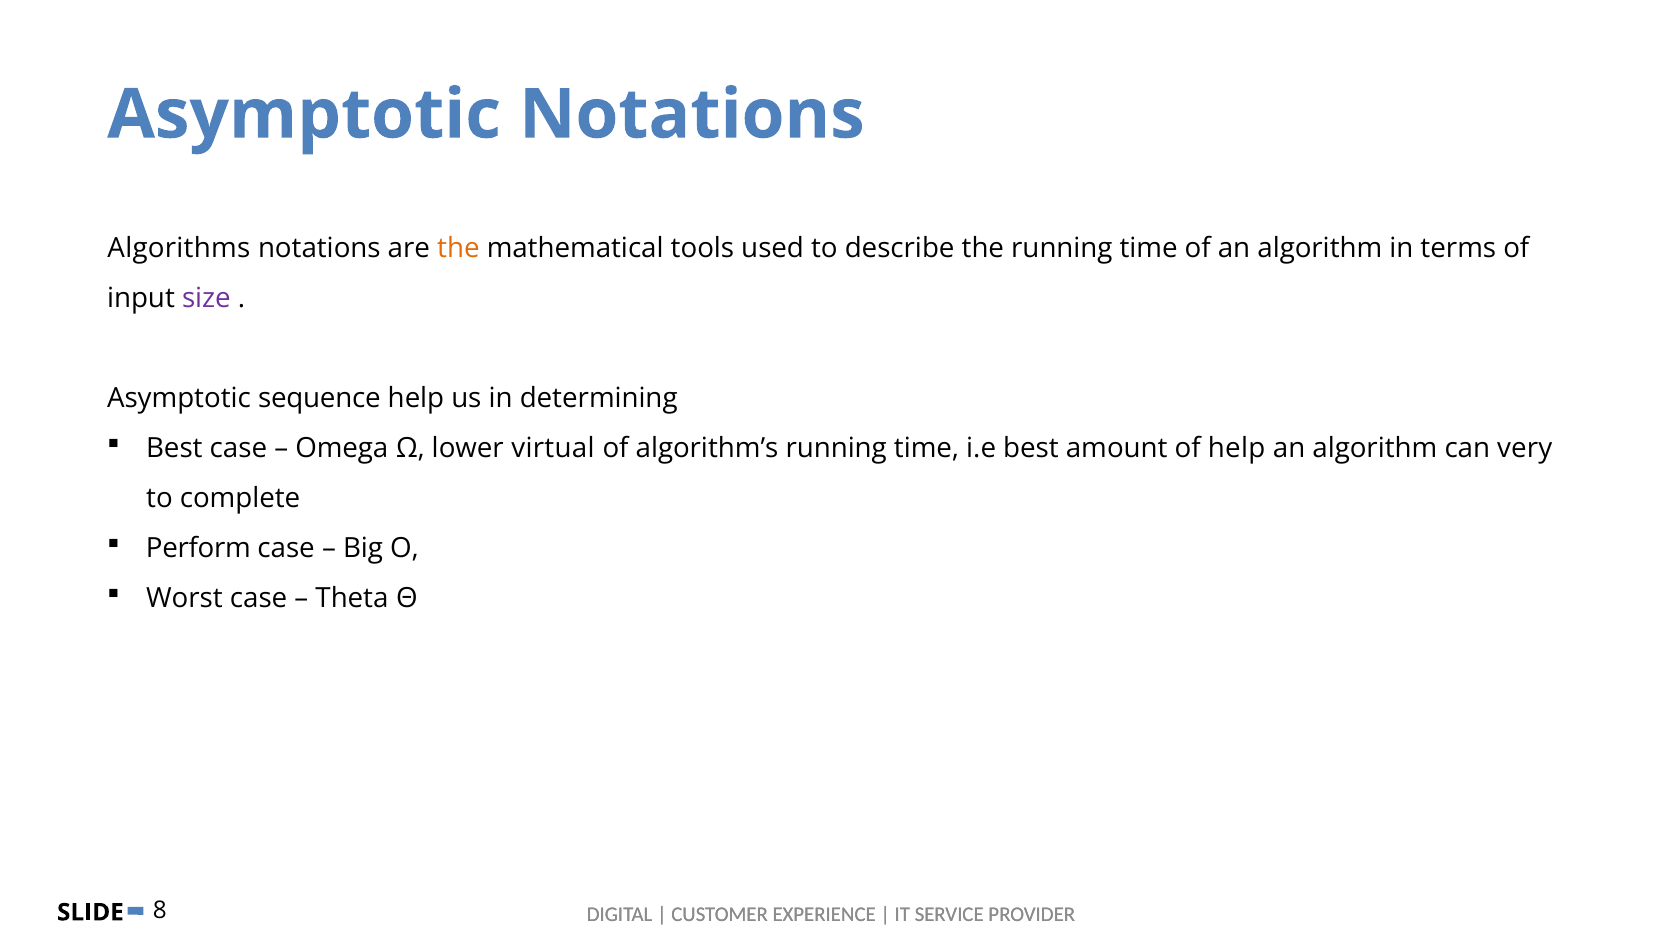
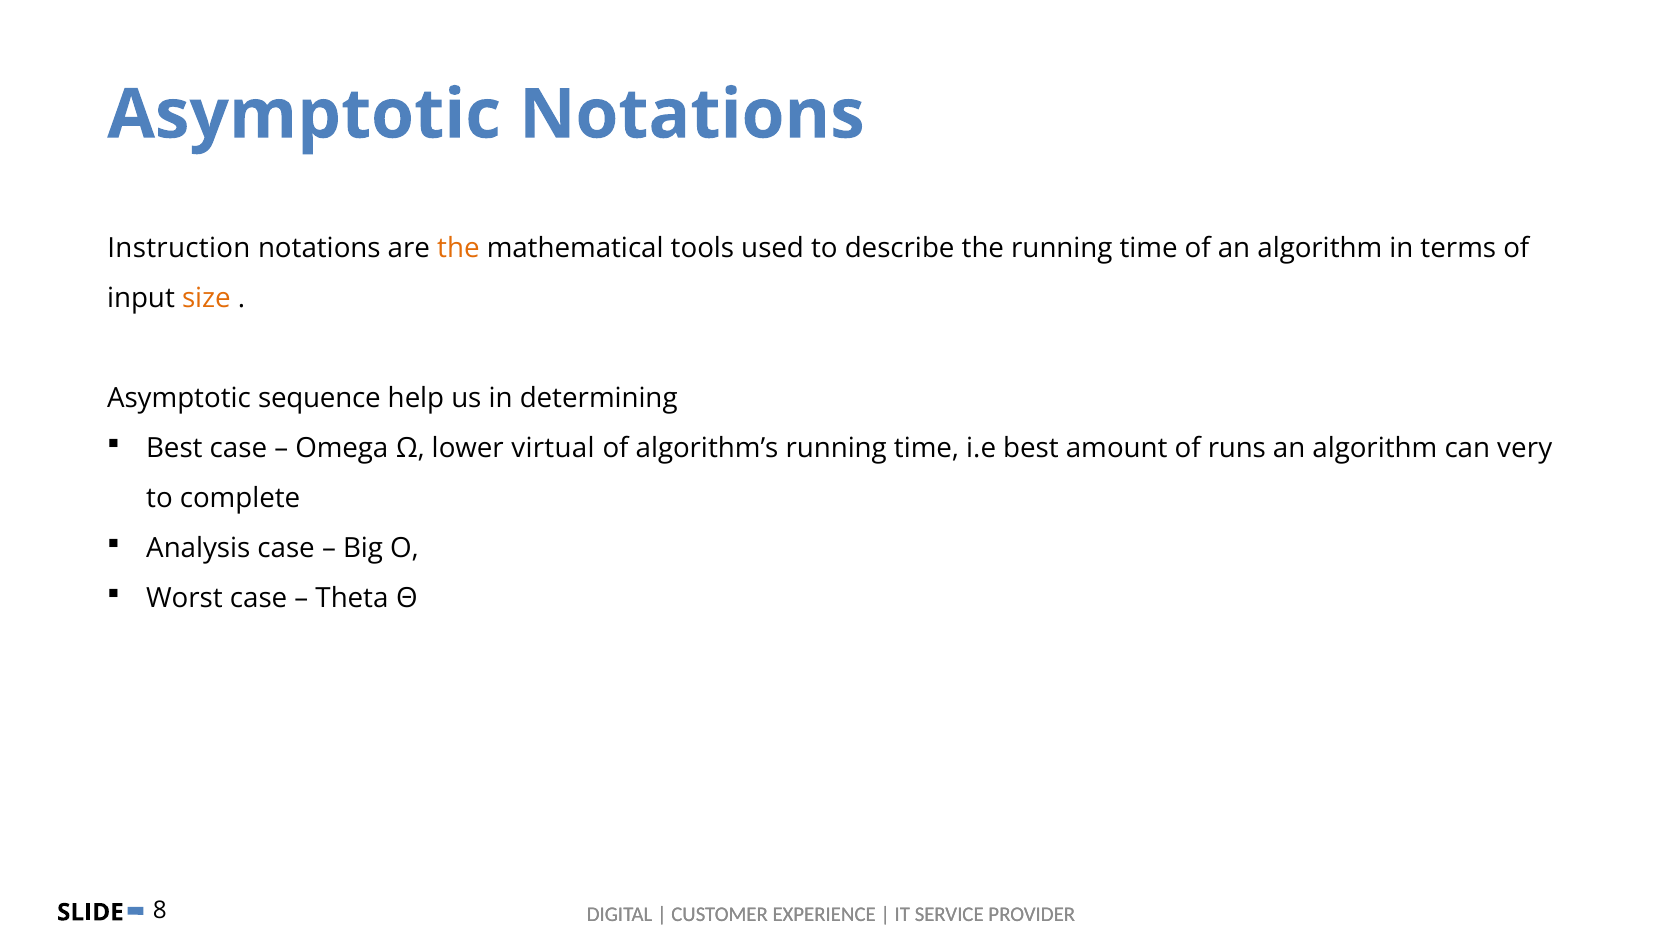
Algorithms: Algorithms -> Instruction (179, 249)
size colour: purple -> orange (206, 298)
of help: help -> runs (1237, 448)
Perform: Perform -> Analysis (198, 548)
